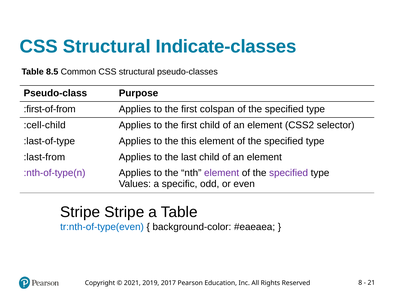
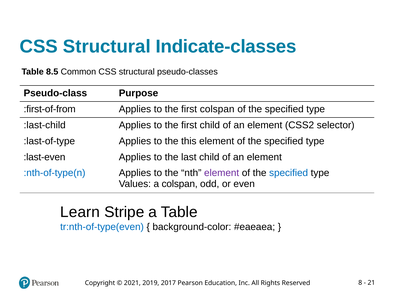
:cell-child: :cell-child -> :last-child (45, 125)
:last-from: :last-from -> :last-even (44, 157)
:nth-of-type(n colour: purple -> blue (55, 173)
specified colour: purple -> blue (289, 173)
a specific: specific -> colspan (180, 184)
Stripe: Stripe -> Learn (80, 212)
